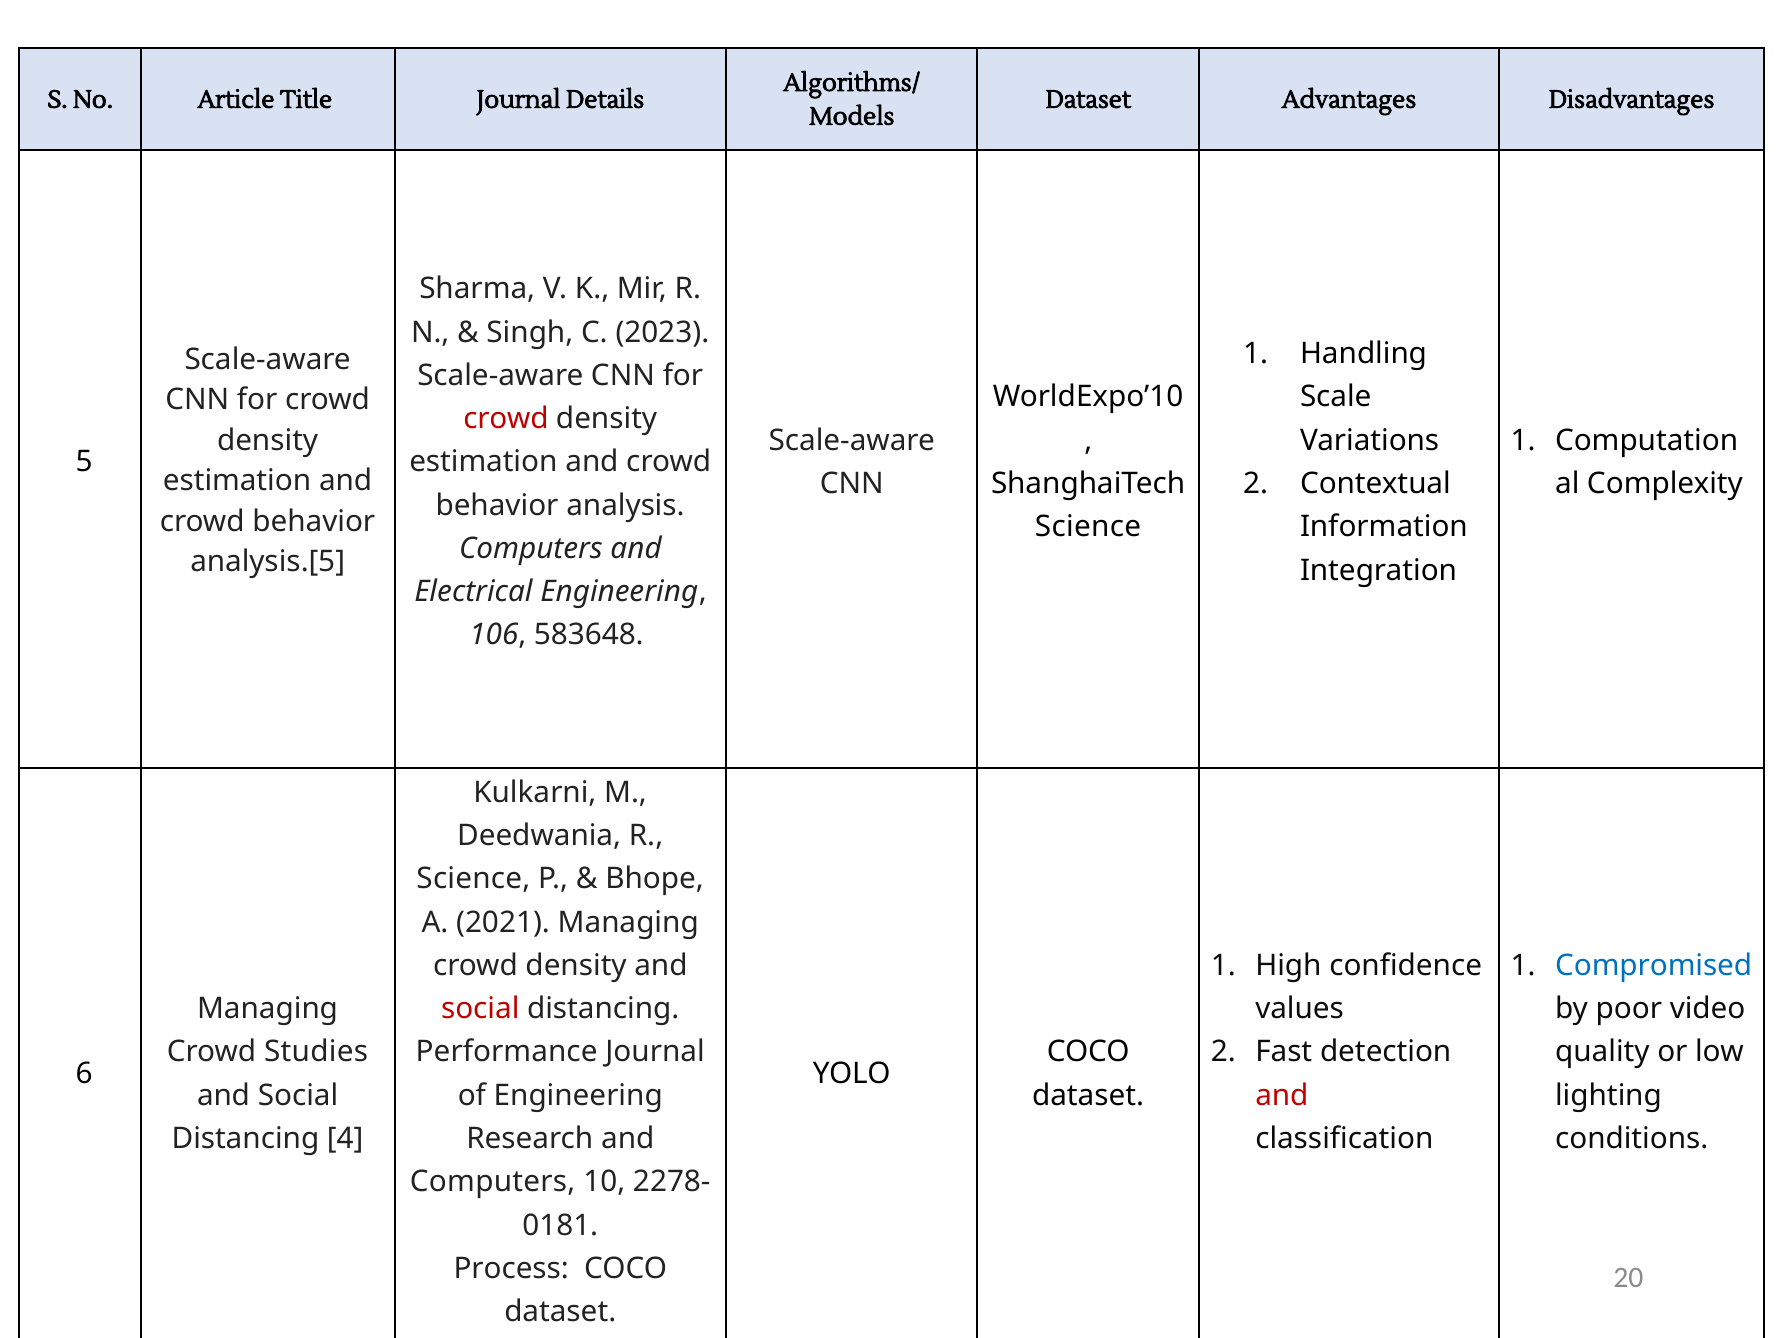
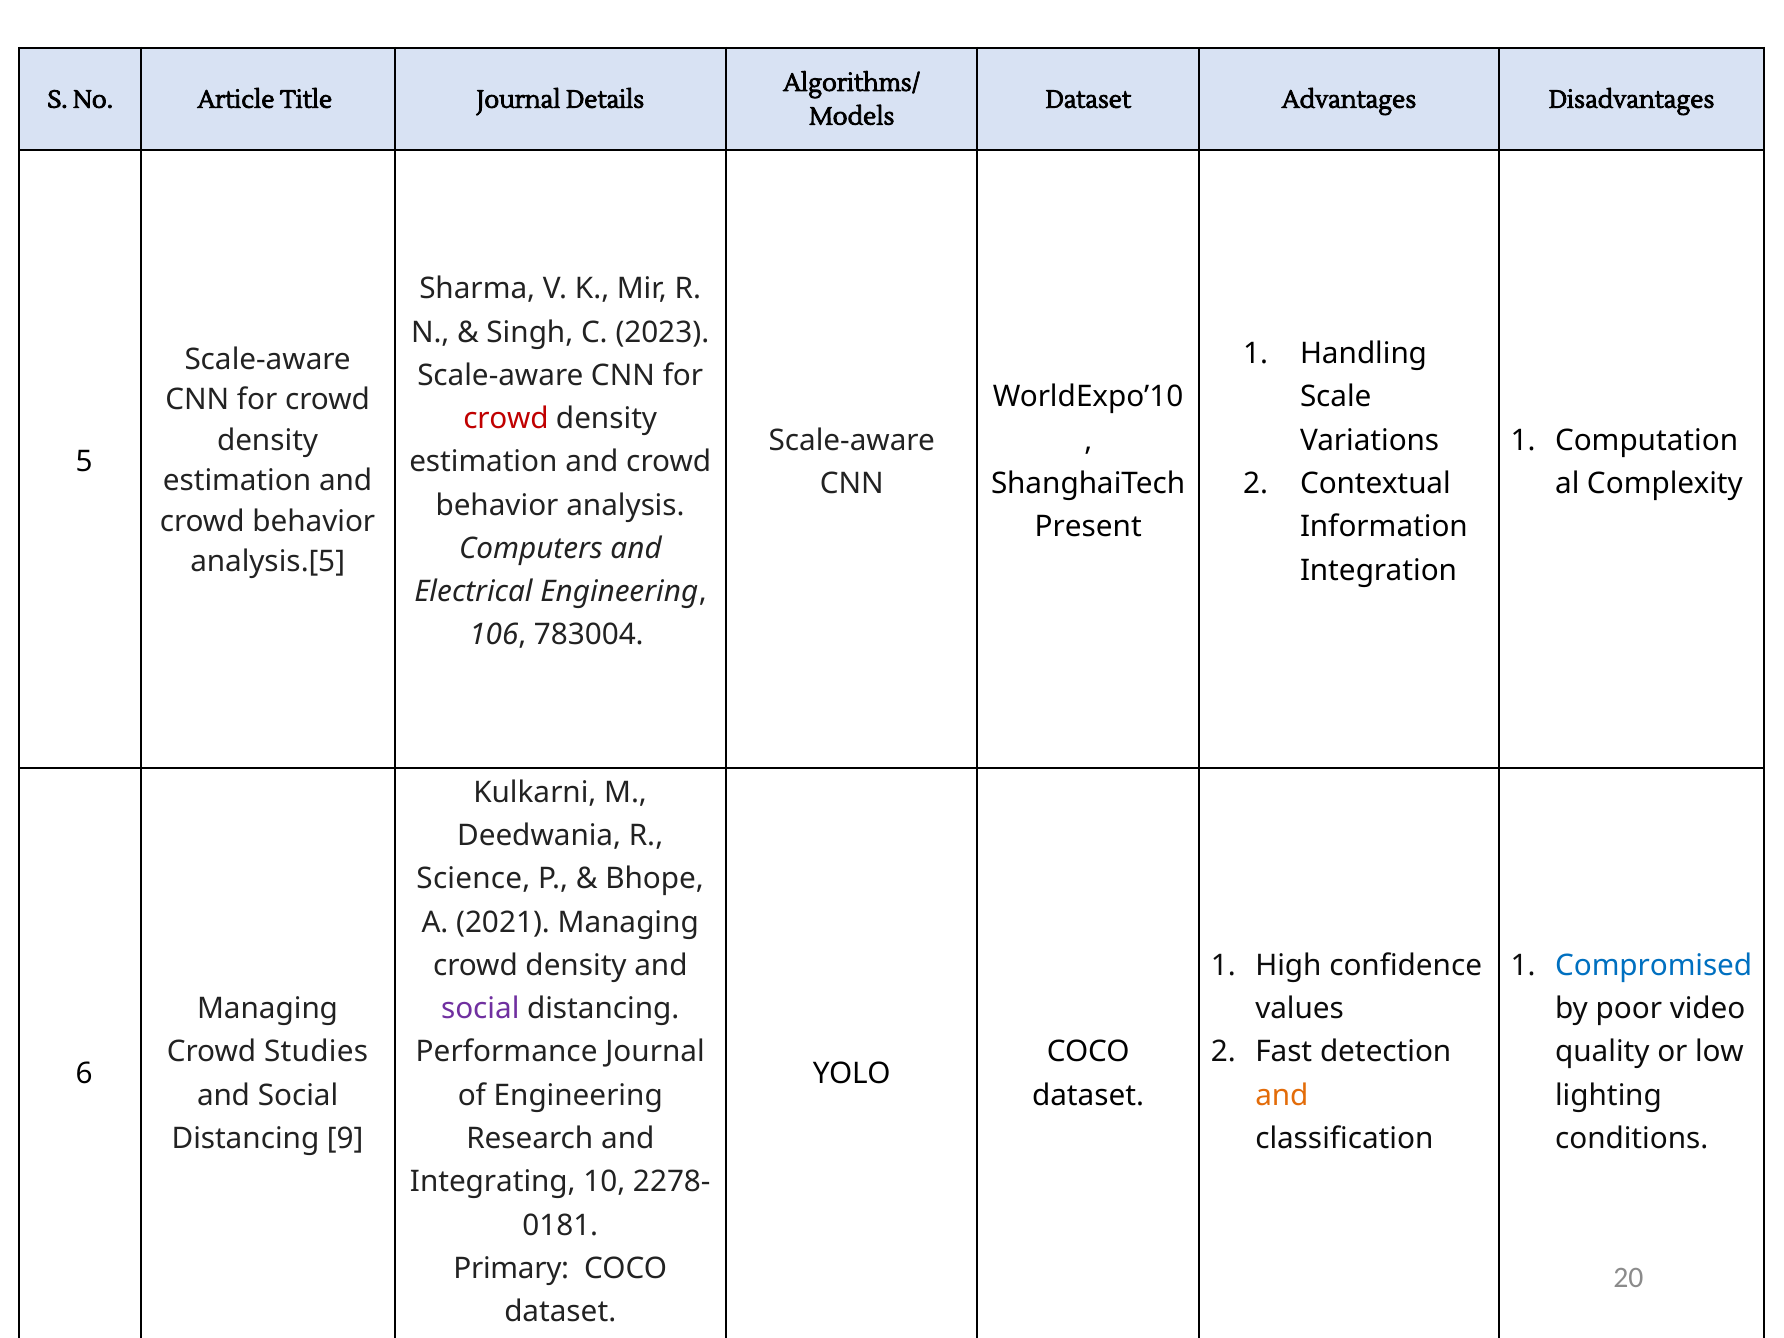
Science: Science -> Present (1088, 527)
583648: 583648 -> 783004 (589, 635)
social colour: red -> purple (480, 1009)
and colour: red -> orange (1282, 1095)
4: 4 -> 9 (345, 1139)
Computers: Computers -> Integrating (493, 1182)
Process: Process -> Primary (511, 1268)
